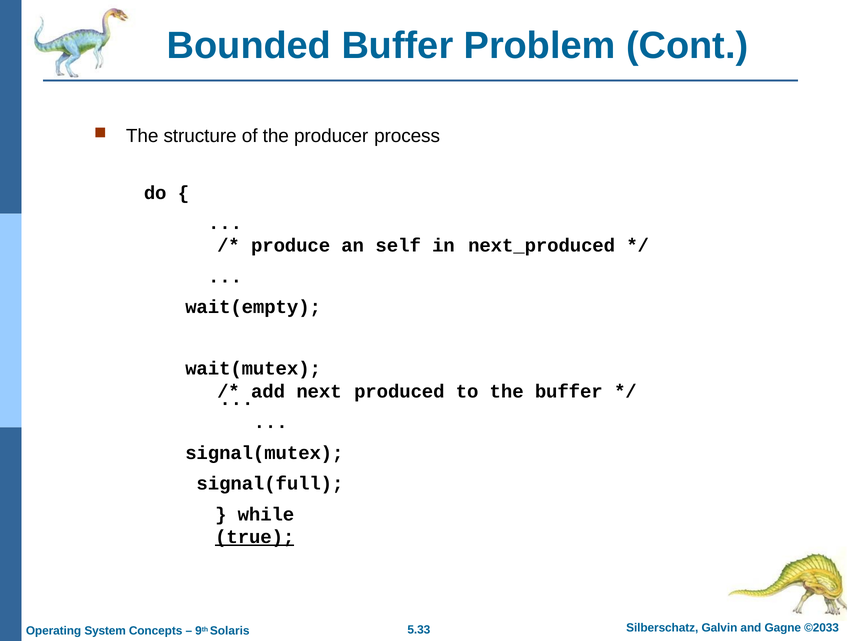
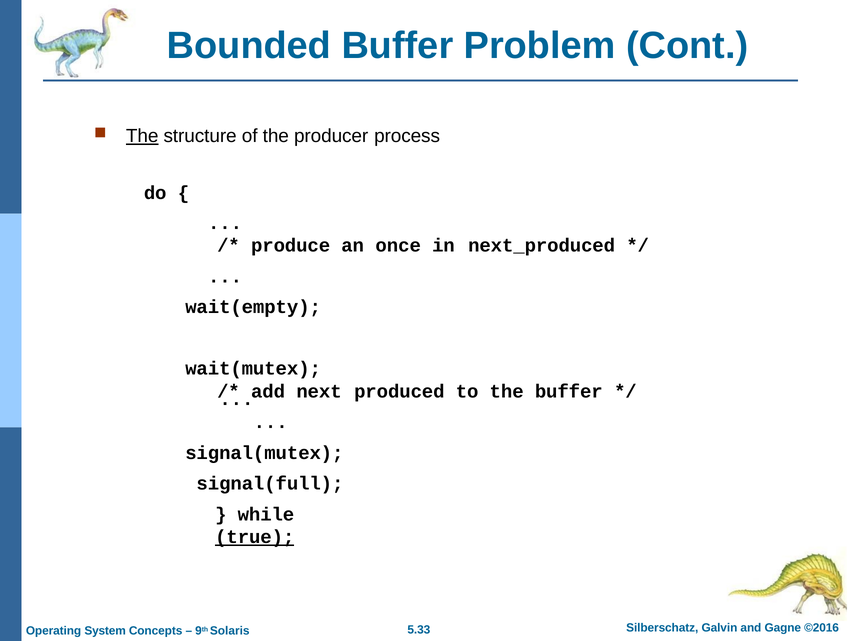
The underline: none -> present (142, 136)
self: self -> once (398, 246)
©2033: ©2033 -> ©2016 (822, 628)
